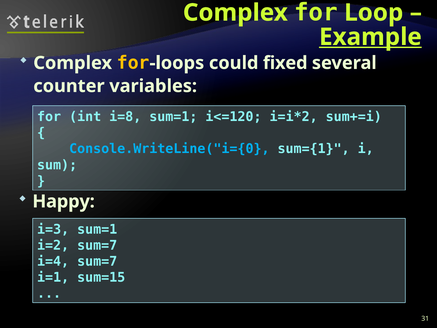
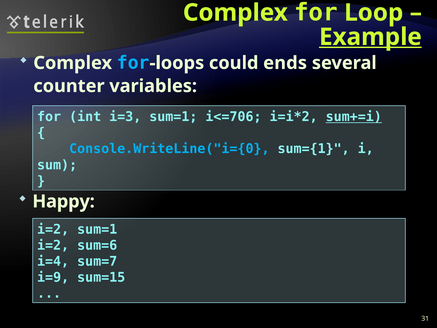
for colour: yellow -> light blue (133, 63)
fixed: fixed -> ends (285, 63)
i=8: i=8 -> i=3 (125, 117)
i<=120: i<=120 -> i<=706 (233, 117)
sum+=i underline: none -> present (354, 117)
i=3: i=3 -> i=2 (53, 229)
i=2 sum=7: sum=7 -> sum=6 (97, 245)
i=1: i=1 -> i=9 (53, 277)
